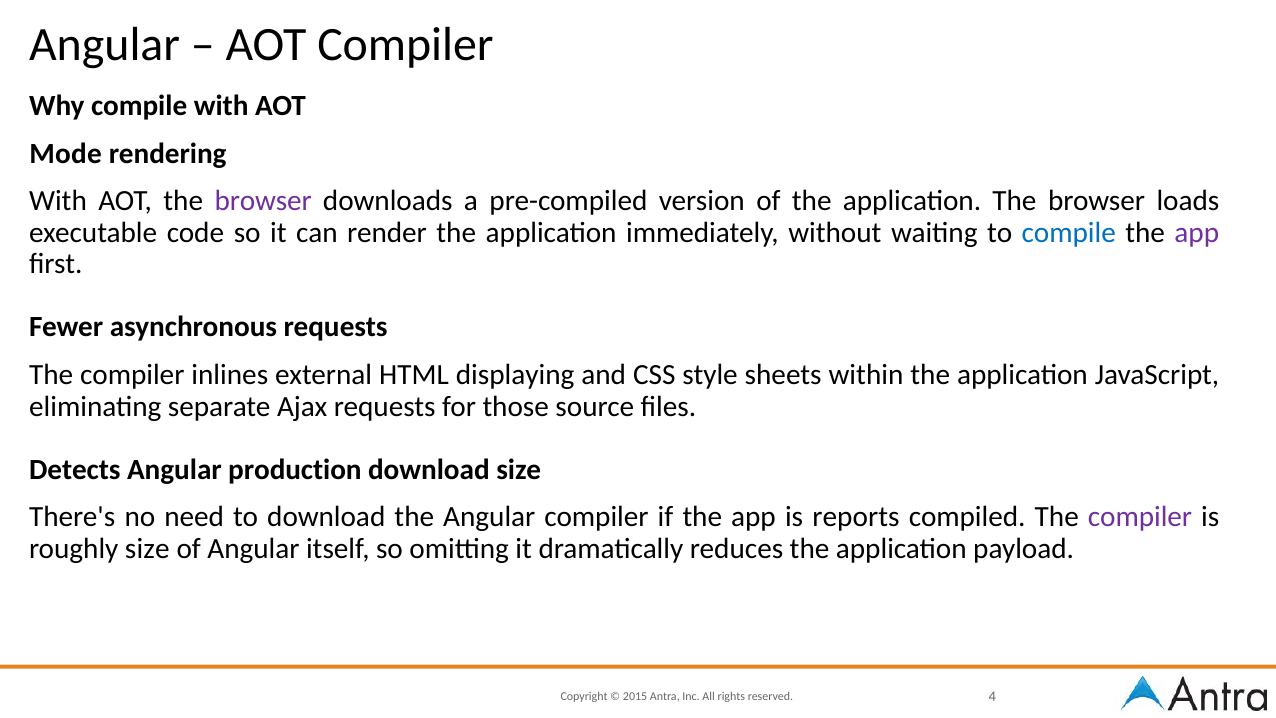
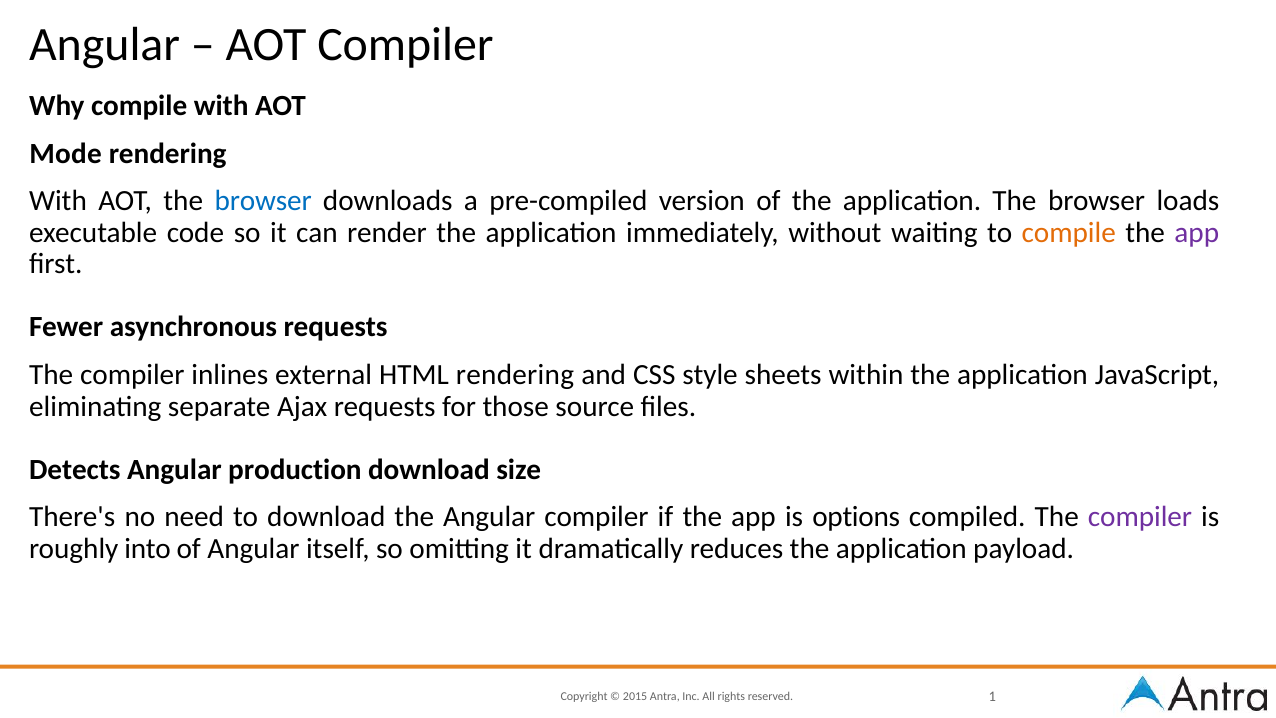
browser colour: purple -> blue (263, 201)
compile colour: blue -> orange (1069, 233)
HTML displaying: displaying -> rendering (515, 375)
reports: reports -> options (856, 517)
roughly size: size -> into (148, 549)
4: 4 -> 1 (992, 697)
